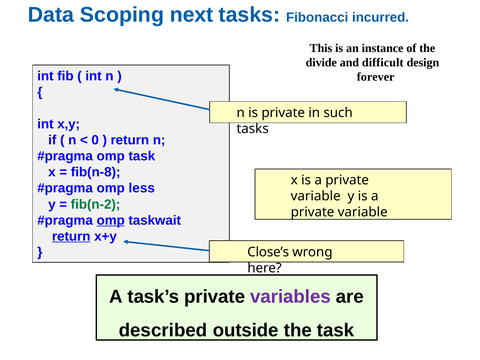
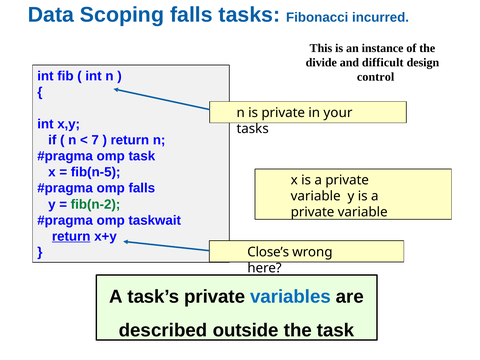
Scoping next: next -> falls (191, 15)
forever: forever -> control (376, 77)
such: such -> your (338, 113)
0: 0 -> 7 (95, 140)
fib(n-8: fib(n-8 -> fib(n-5 (96, 172)
omp less: less -> falls (142, 188)
omp underline: present -> none (111, 220)
variables colour: purple -> blue (291, 297)
